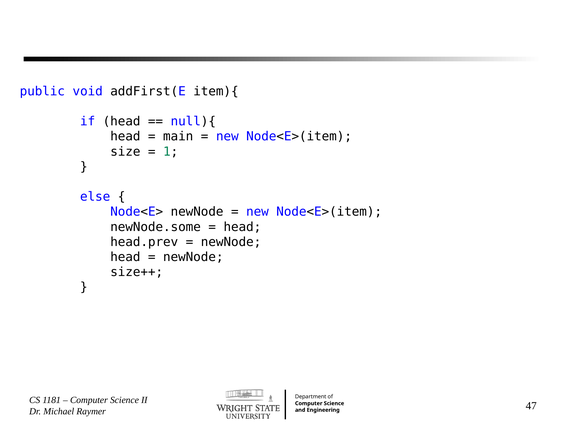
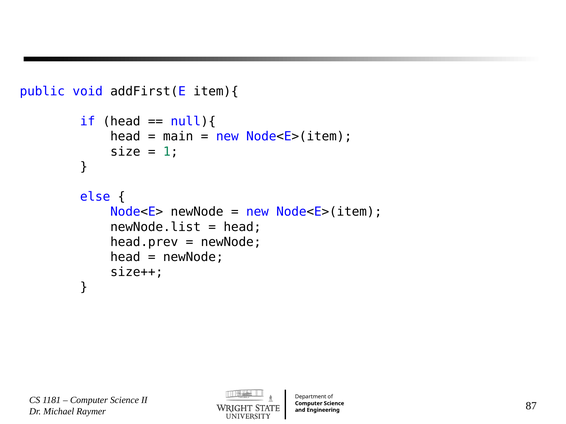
newNode.some: newNode.some -> newNode.list (156, 227)
47: 47 -> 87 (531, 406)
